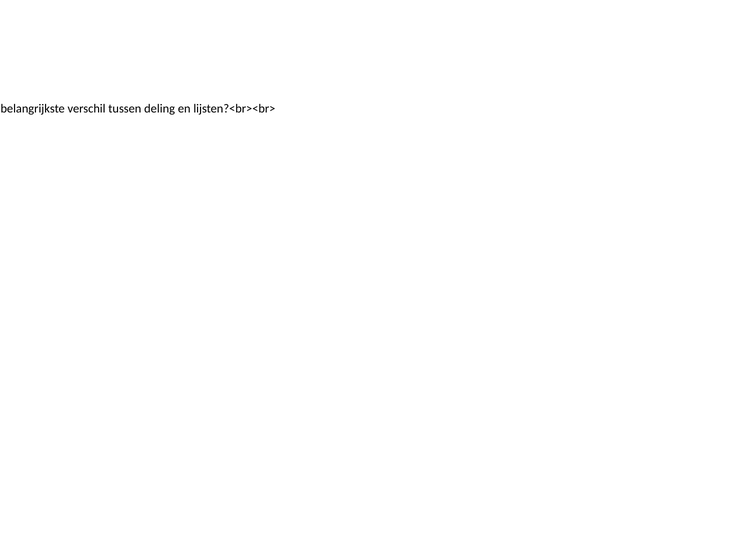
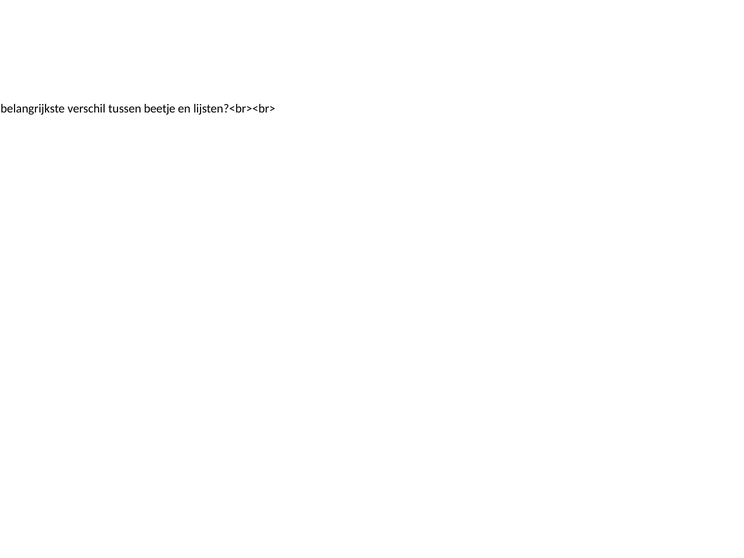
deling: deling -> beetje (160, 109)
